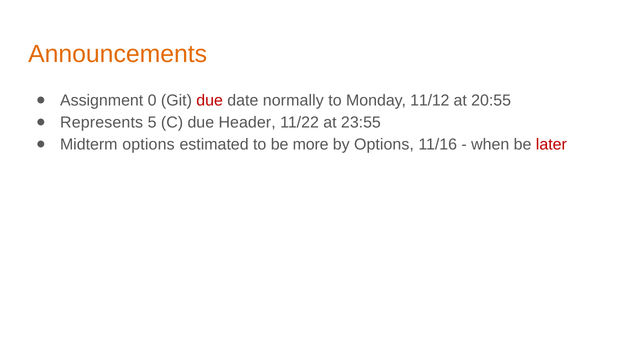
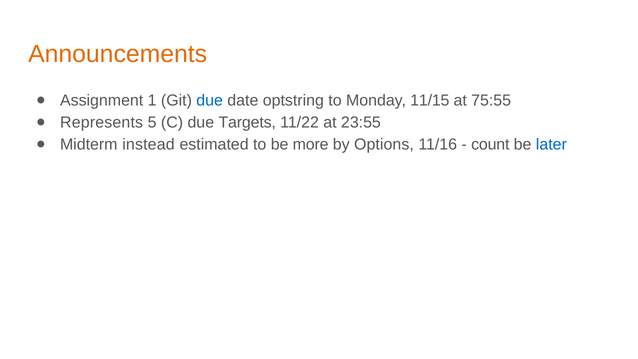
0: 0 -> 1 (152, 100)
due colour: red -> blue (210, 100)
normally: normally -> optstring (293, 100)
11/12: 11/12 -> 11/15 (430, 100)
20:55: 20:55 -> 75:55 (491, 100)
Header: Header -> Targets (247, 122)
Midterm options: options -> instead (148, 144)
when: when -> count (490, 144)
later colour: red -> blue (551, 144)
